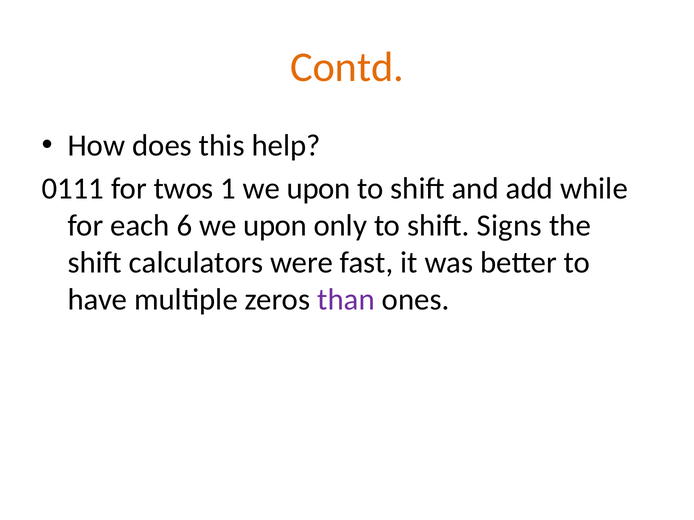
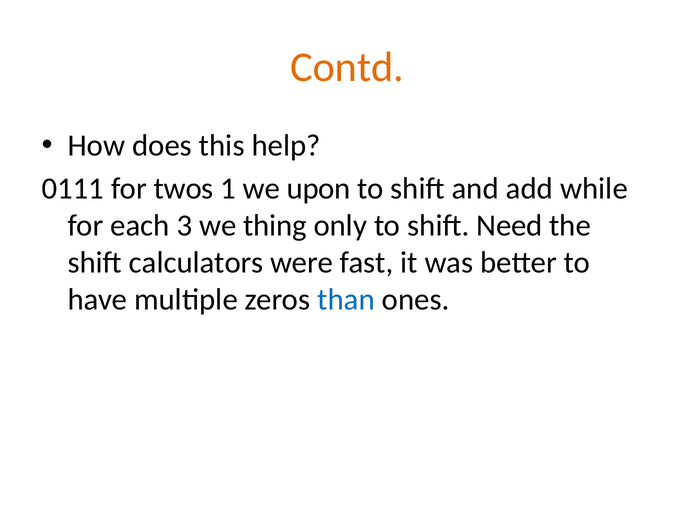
6: 6 -> 3 (184, 226)
upon: upon -> thing (275, 226)
Signs: Signs -> Need (509, 226)
than colour: purple -> blue (346, 300)
